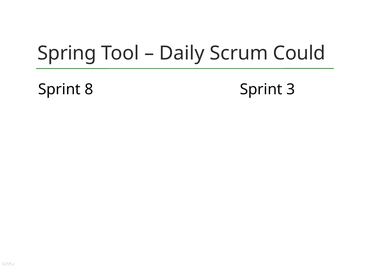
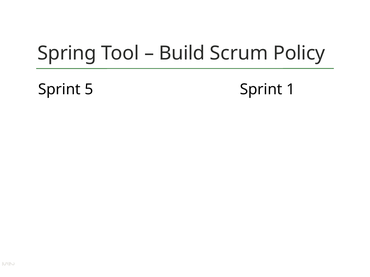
Daily: Daily -> Build (182, 53)
Could: Could -> Policy (299, 53)
Sprint 8: 8 -> 5 (89, 89)
3: 3 -> 1 (291, 89)
